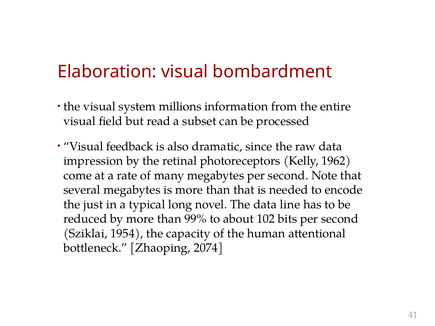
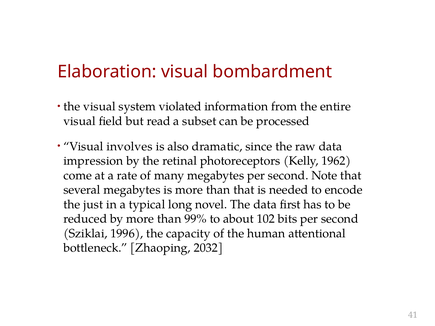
millions: millions -> violated (180, 107)
feedback: feedback -> involves (130, 147)
line: line -> first (290, 205)
1954: 1954 -> 1996 (127, 234)
2074: 2074 -> 2032 (208, 248)
